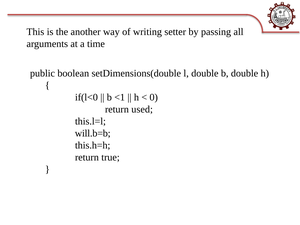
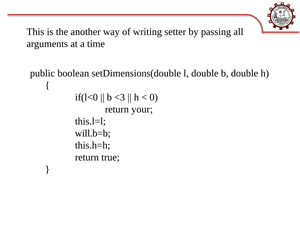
<1: <1 -> <3 (120, 97)
used: used -> your (142, 109)
